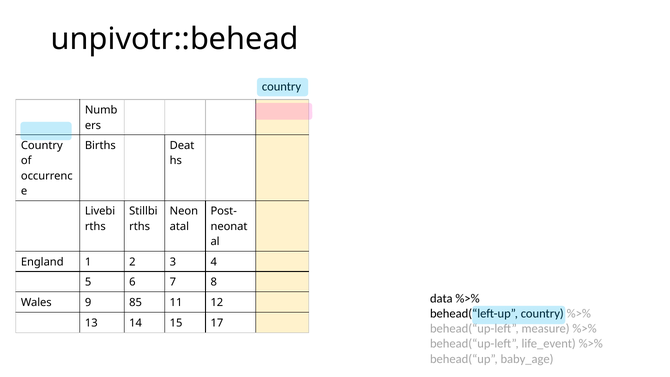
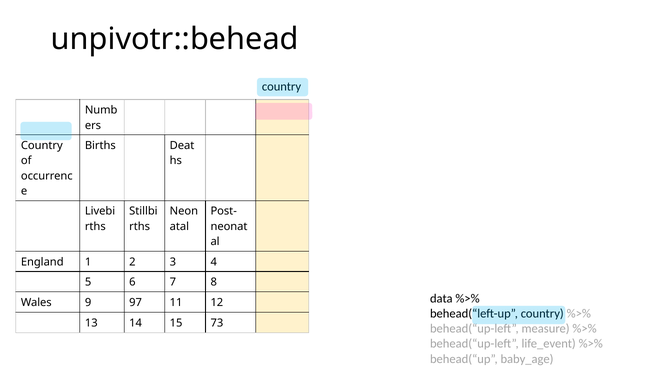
85: 85 -> 97 (136, 302)
17: 17 -> 73 (217, 323)
